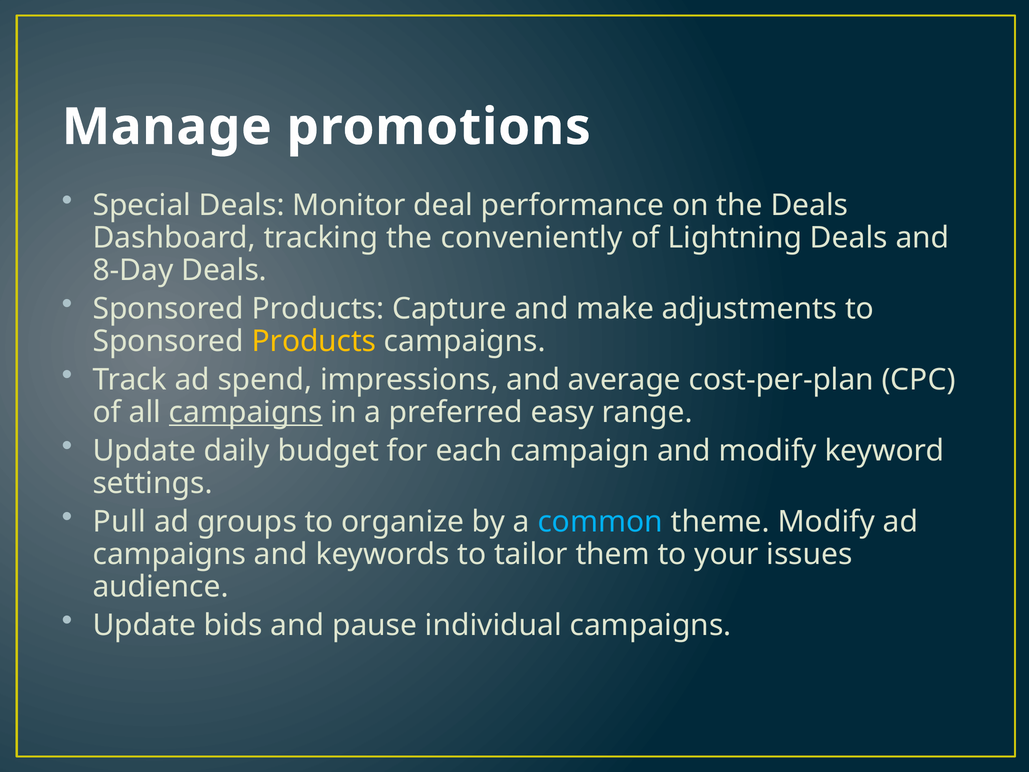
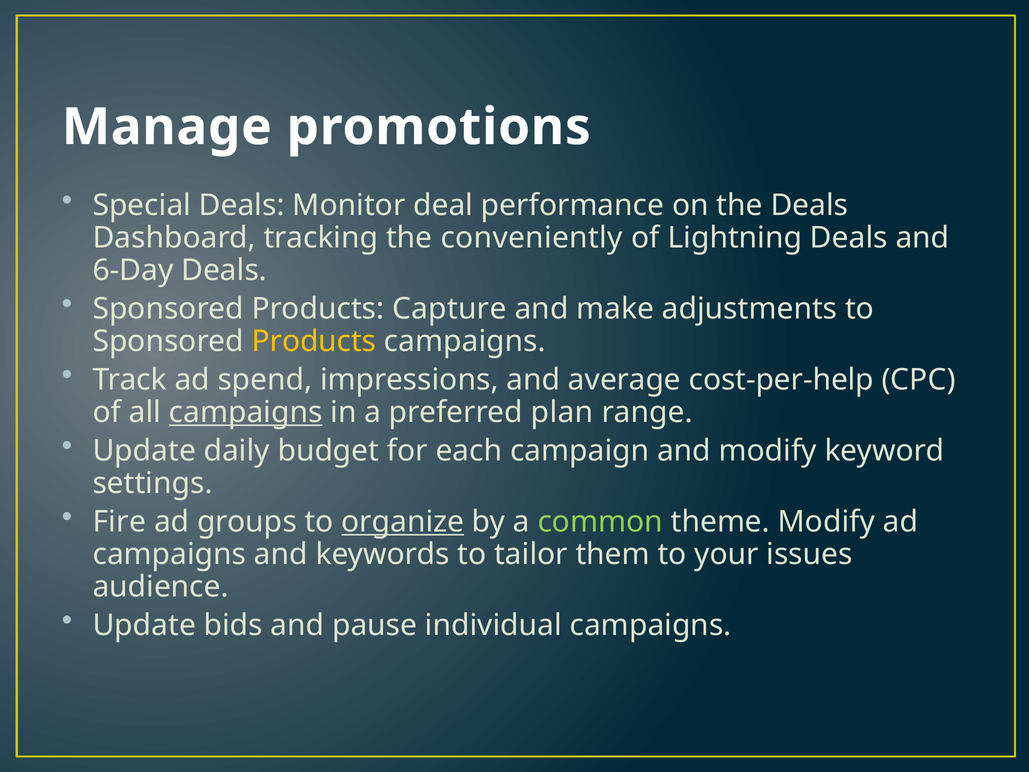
8-Day: 8-Day -> 6-Day (133, 270)
cost-per-plan: cost-per-plan -> cost-per-help (781, 380)
easy: easy -> plan (562, 412)
Pull: Pull -> Fire (119, 522)
organize underline: none -> present (403, 522)
common colour: light blue -> light green (600, 522)
